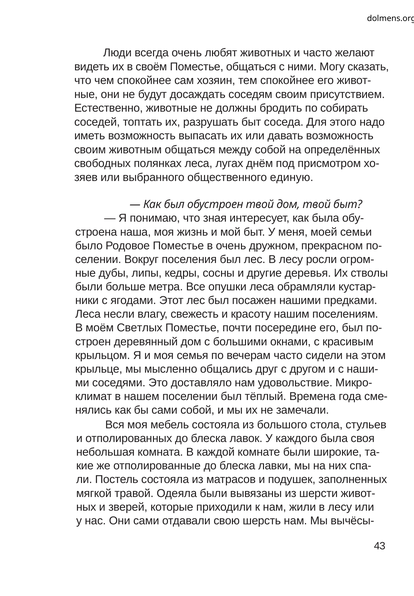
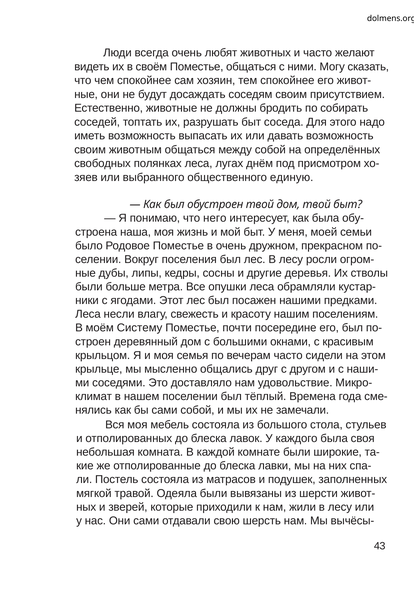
зная: зная -> него (215, 218)
Светлых: Светлых -> Систему (140, 328)
